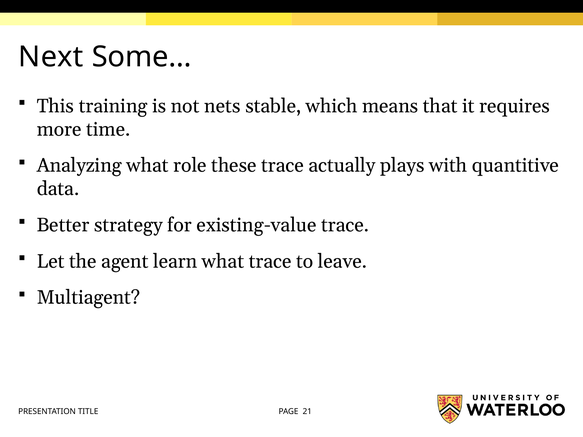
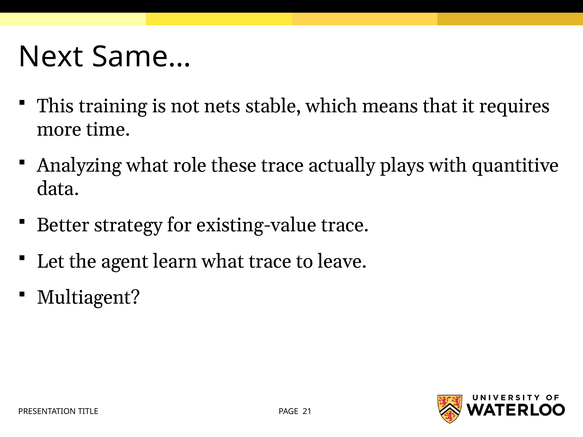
Some…: Some… -> Same… (142, 57)
